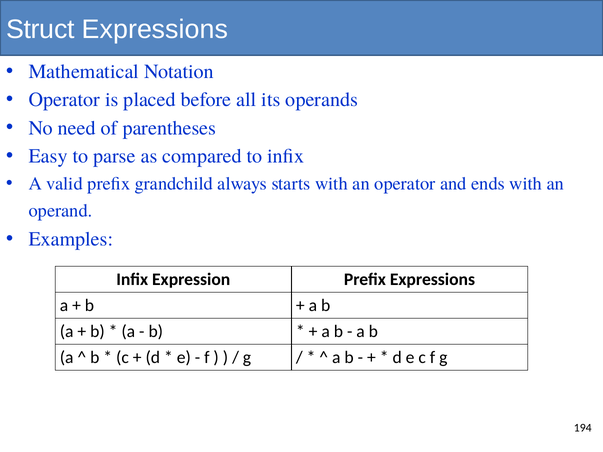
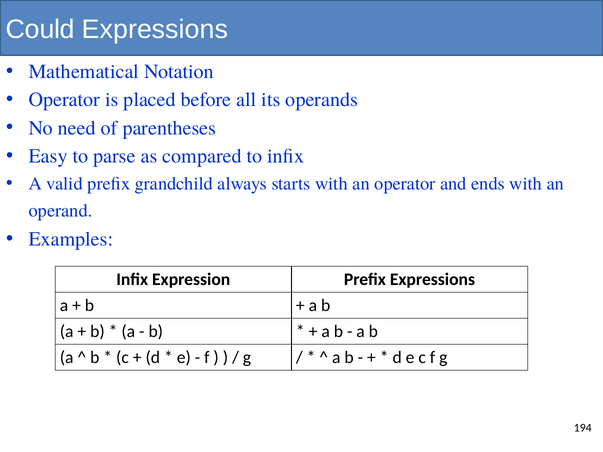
Struct: Struct -> Could (40, 29)
